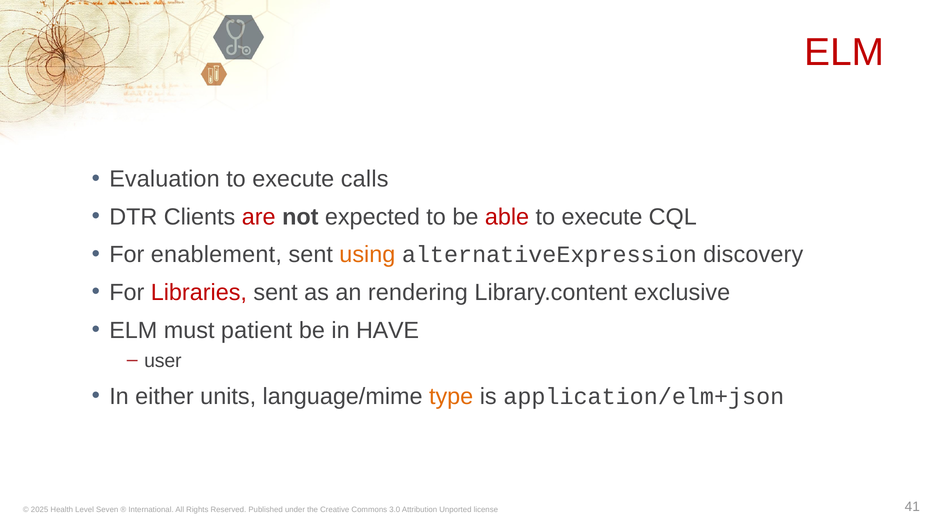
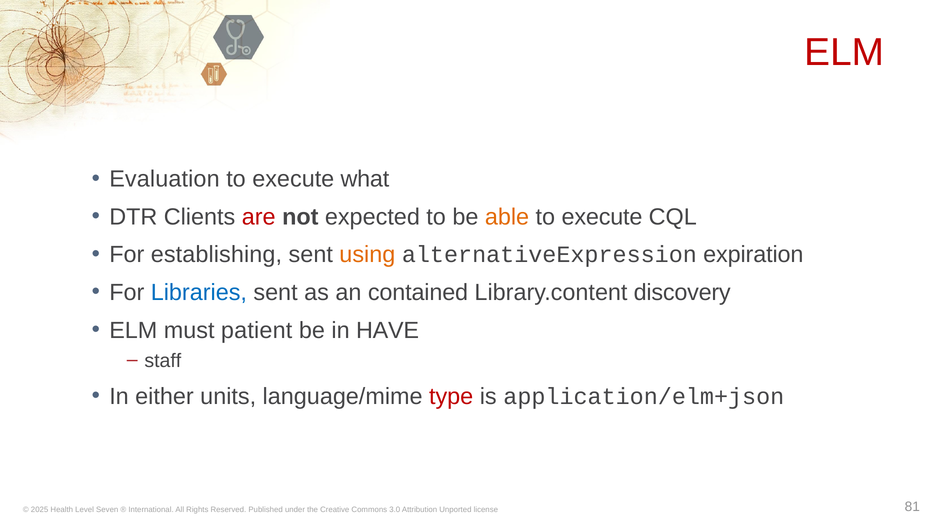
calls: calls -> what (365, 179)
able colour: red -> orange (507, 217)
enablement: enablement -> establishing (216, 255)
discovery: discovery -> expiration (753, 255)
Libraries colour: red -> blue (199, 293)
rendering: rendering -> contained (418, 293)
exclusive: exclusive -> discovery (682, 293)
user: user -> staff (163, 361)
type colour: orange -> red (451, 397)
41: 41 -> 81 (912, 507)
